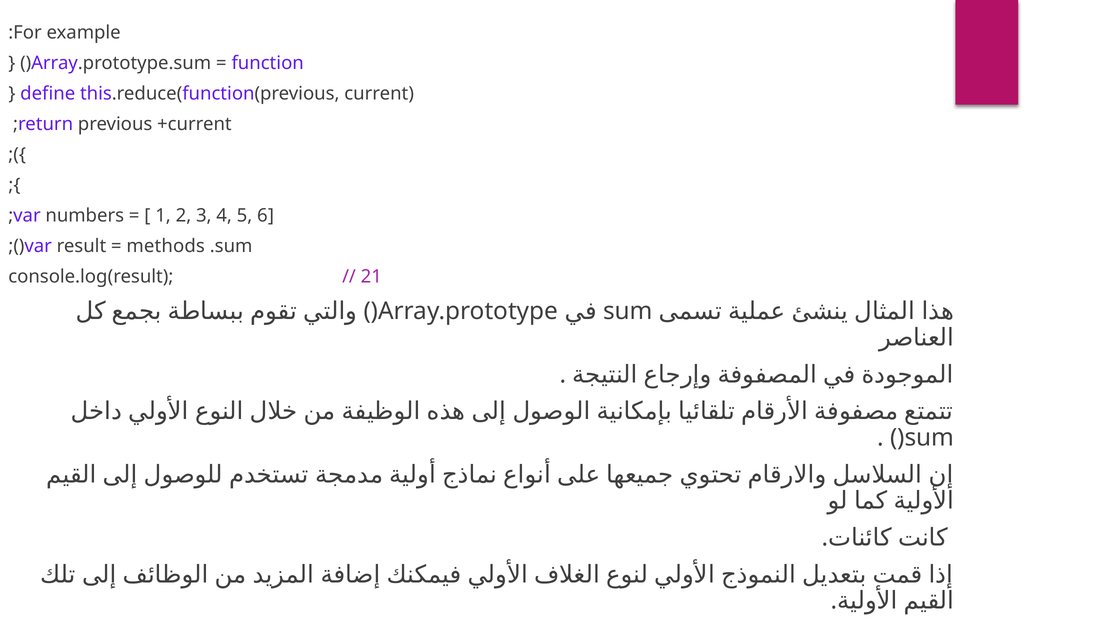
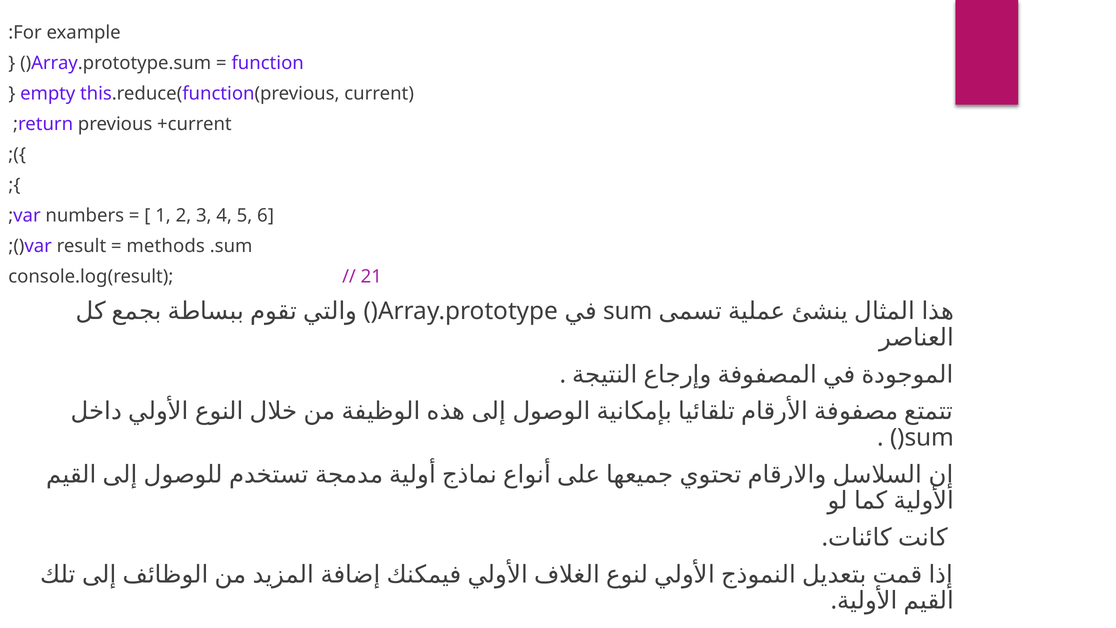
define: define -> empty (48, 94)
